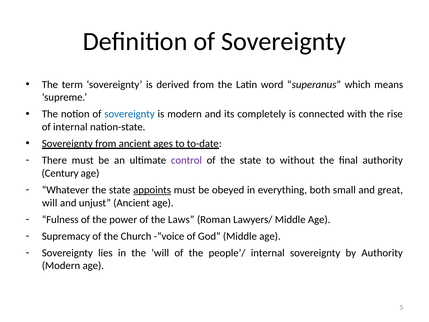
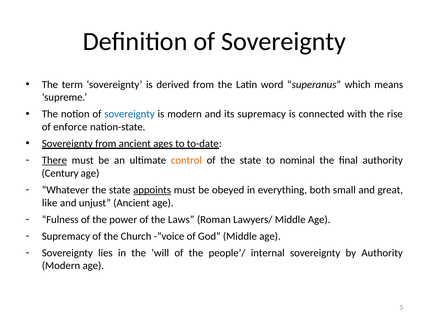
its completely: completely -> supremacy (262, 114)
of internal: internal -> enforce (70, 127)
There underline: none -> present (54, 160)
control colour: purple -> orange (186, 160)
without: without -> nominal (297, 160)
will: will -> like (50, 203)
